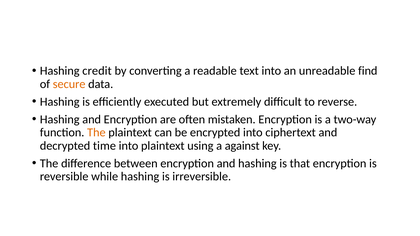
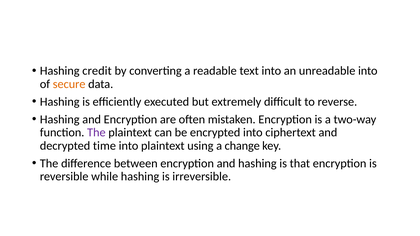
unreadable find: find -> into (368, 71)
The colour: orange -> purple (96, 133)
against: against -> change (242, 146)
